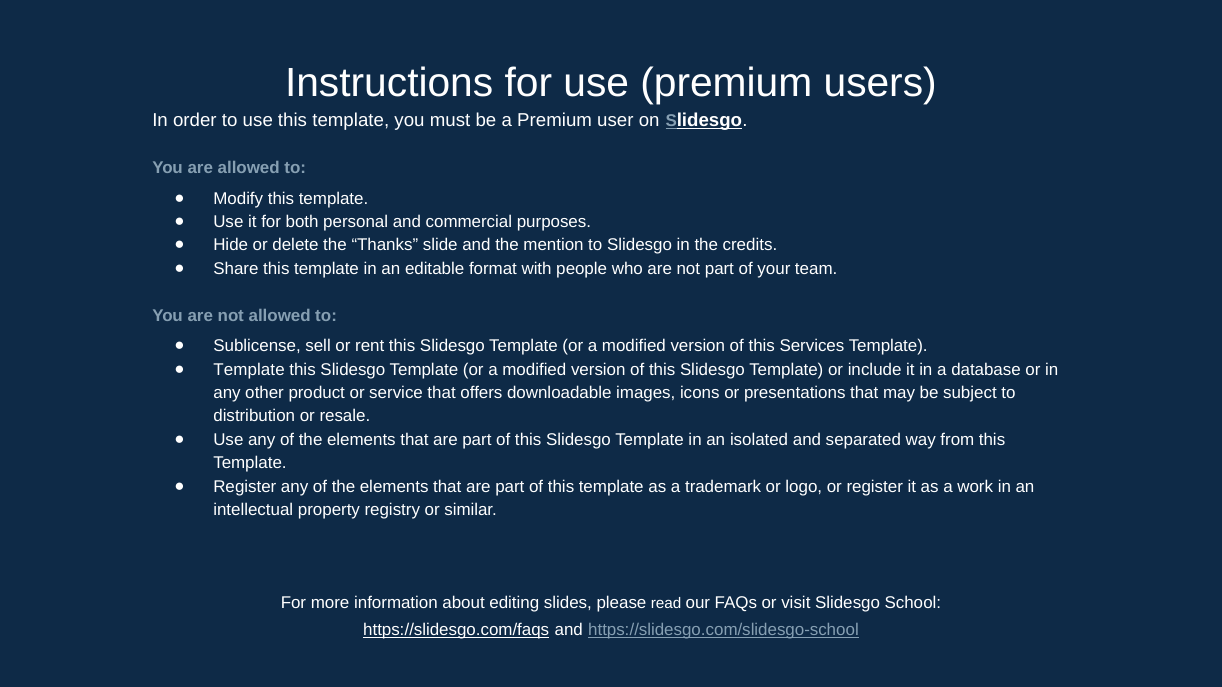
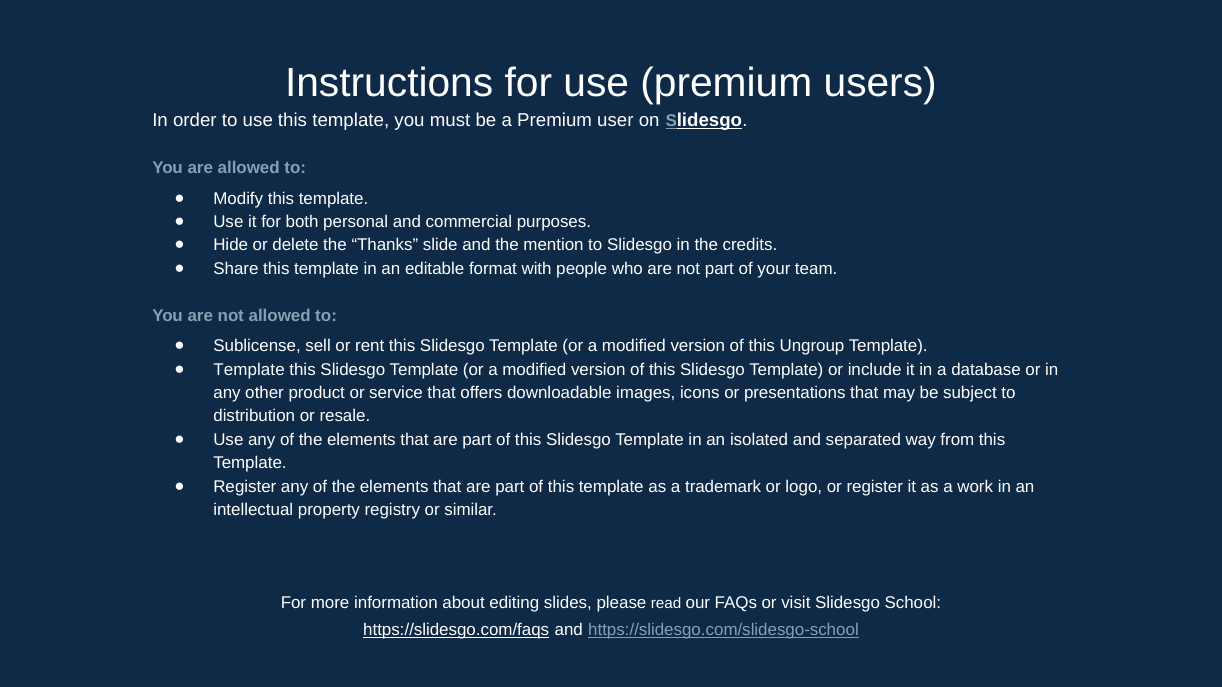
Services: Services -> Ungroup (812, 346)
